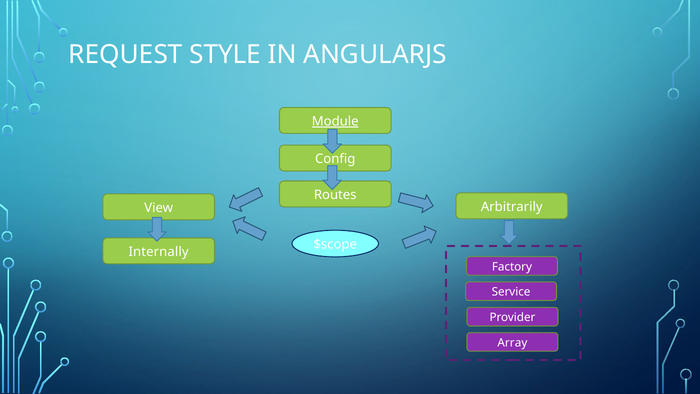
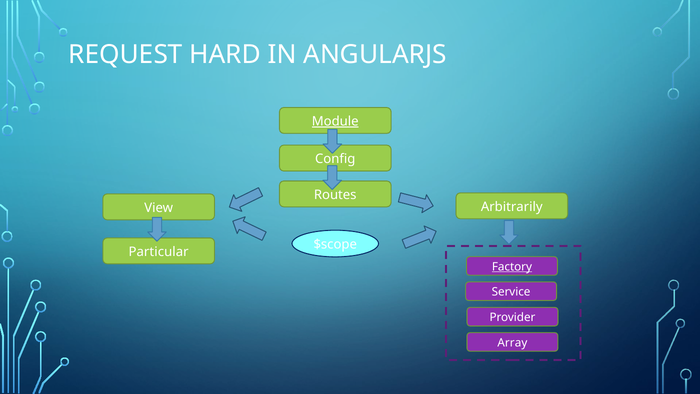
STYLE: STYLE -> HARD (225, 54)
Internally: Internally -> Particular (159, 252)
Factory underline: none -> present (512, 267)
